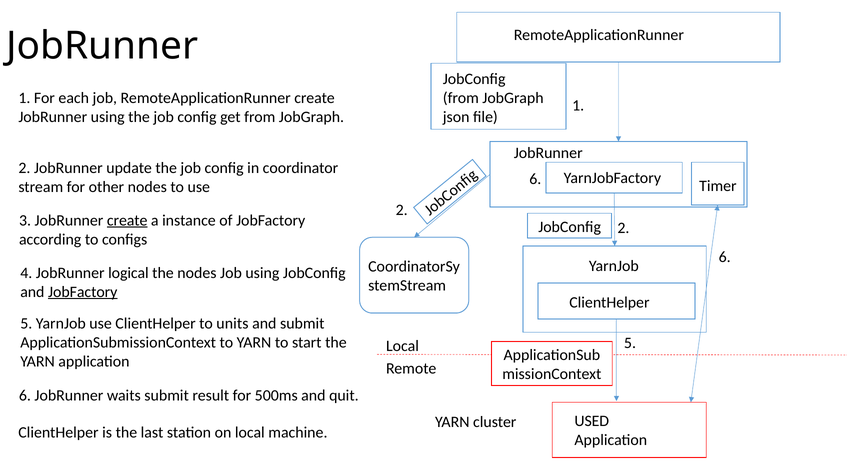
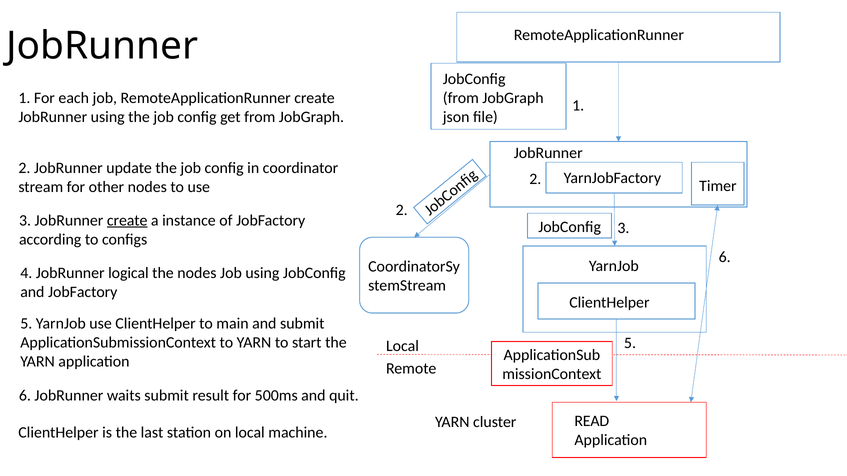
6: 6 -> 2 (535, 179)
JobConfig 2: 2 -> 3 (623, 228)
JobFactory underline: present -> none (83, 292)
units: units -> main (233, 324)
USED: USED -> READ (592, 421)
